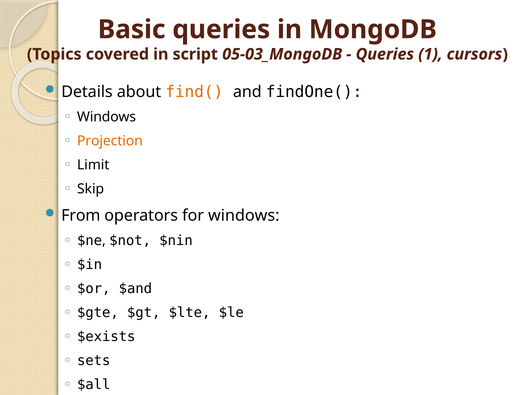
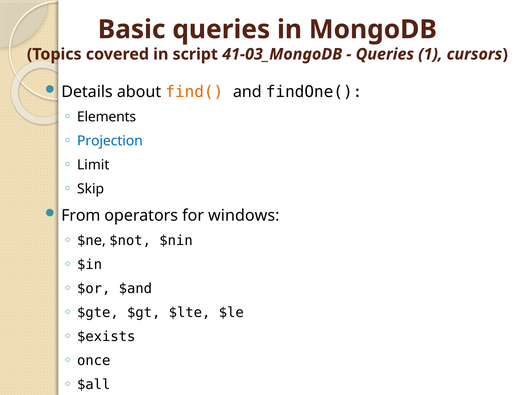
05-03_MongoDB: 05-03_MongoDB -> 41-03_MongoDB (282, 54)
Windows: Windows -> Elements (107, 117)
Projection colour: orange -> blue (110, 141)
sets: sets -> once (94, 360)
